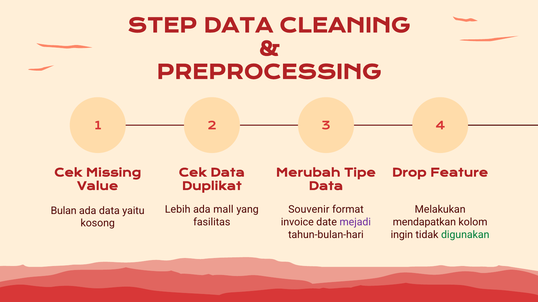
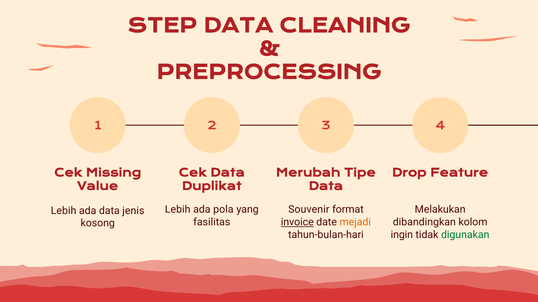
mall: mall -> pola (223, 210)
Bulan: Bulan -> Lebih (64, 211)
yaitu: yaitu -> jenis (133, 211)
invoice underline: none -> present (297, 223)
mejadi colour: purple -> orange (355, 223)
mendapatkan: mendapatkan -> dibandingkan (424, 223)
